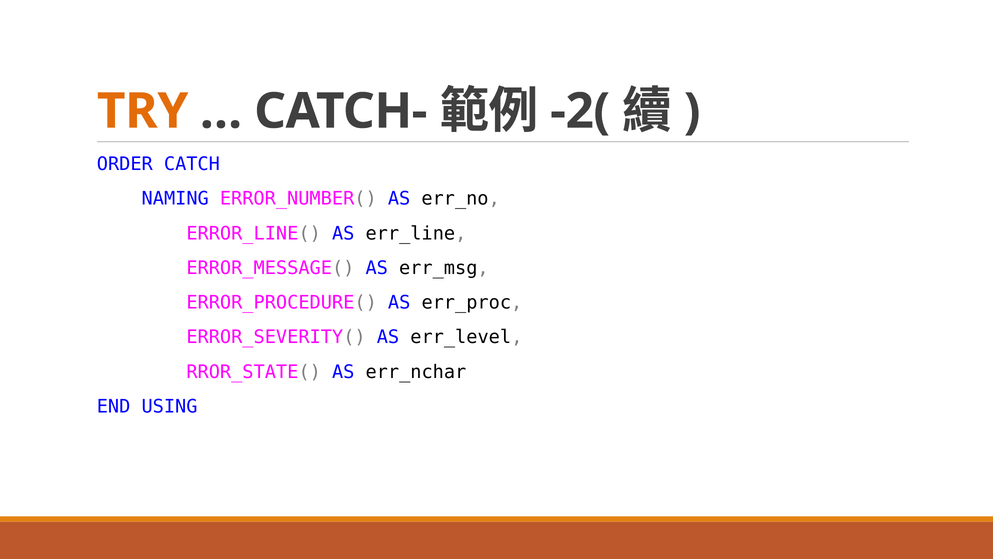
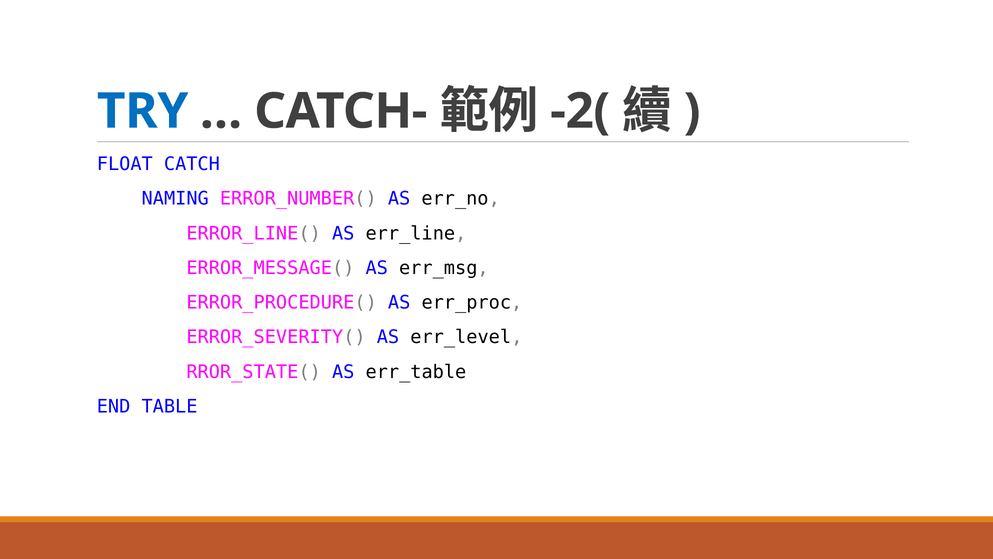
TRY colour: orange -> blue (143, 111)
ORDER: ORDER -> FLOAT (125, 164)
err_nchar: err_nchar -> err_table (416, 372)
USING: USING -> TABLE (169, 406)
